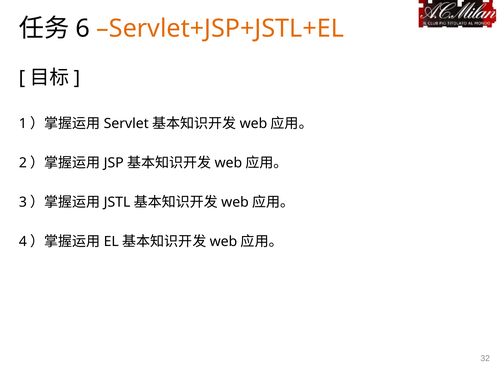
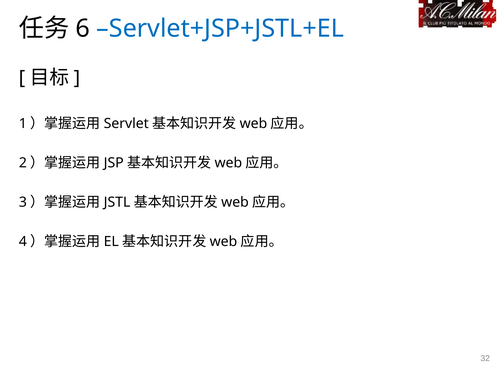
Servlet+JSP+JSTL+EL colour: orange -> blue (220, 29)
